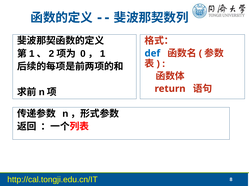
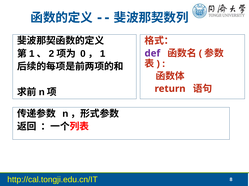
def colour: blue -> purple (152, 54)
